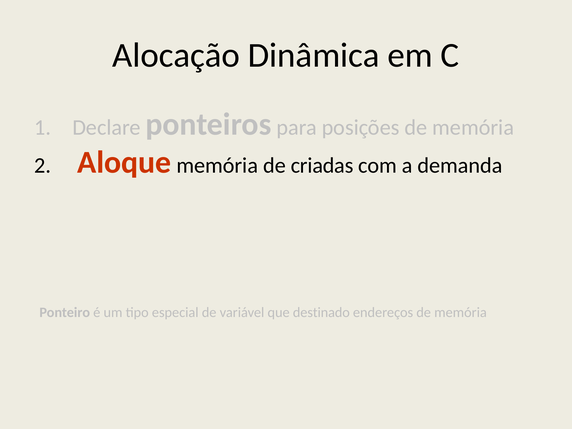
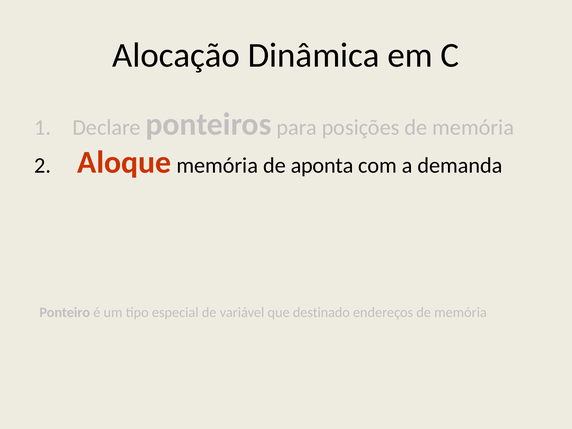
criadas: criadas -> aponta (322, 165)
